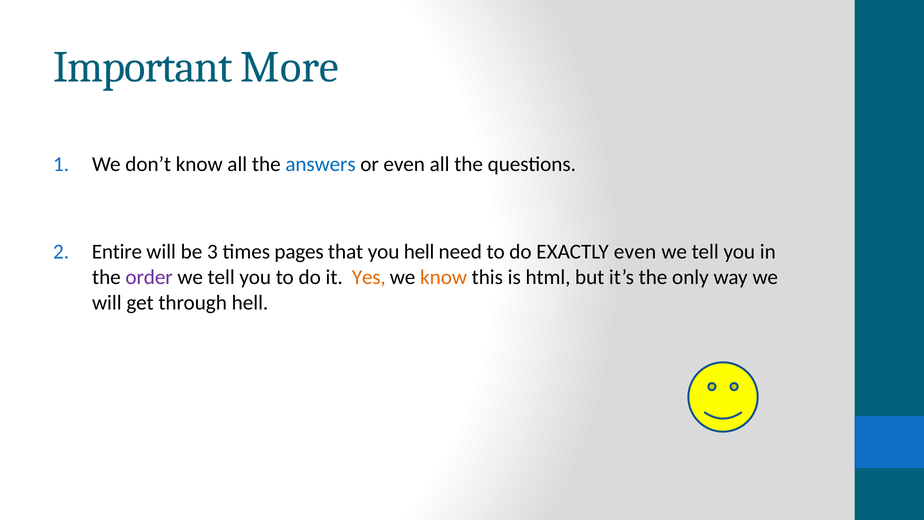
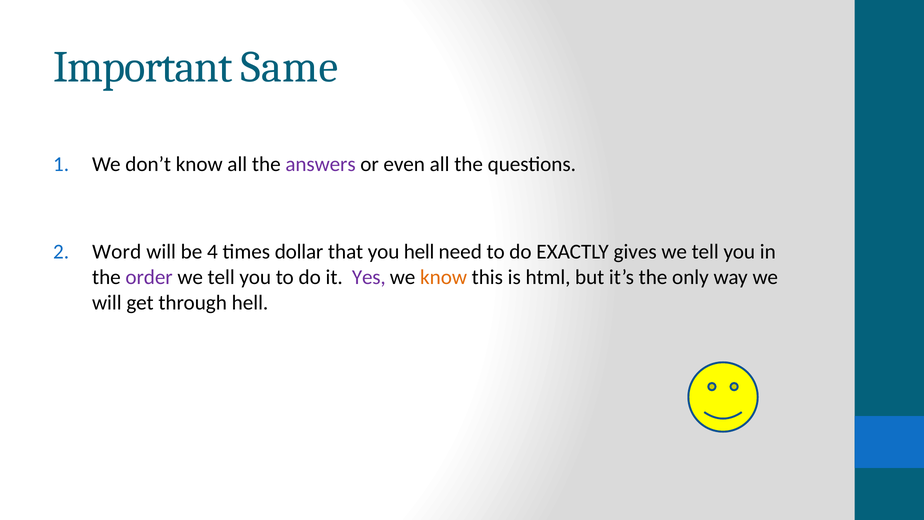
More: More -> Same (290, 67)
answers colour: blue -> purple (321, 164)
Entire: Entire -> Word (117, 252)
3: 3 -> 4 (212, 252)
pages: pages -> dollar (299, 252)
EXACTLY even: even -> gives (635, 252)
Yes colour: orange -> purple (369, 277)
